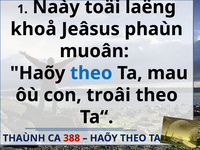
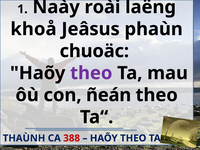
toäi: toäi -> roài (102, 7)
muoân: muoân -> chuoäc (94, 51)
theo colour: blue -> purple (91, 73)
troâi: troâi -> ñeán (109, 95)
